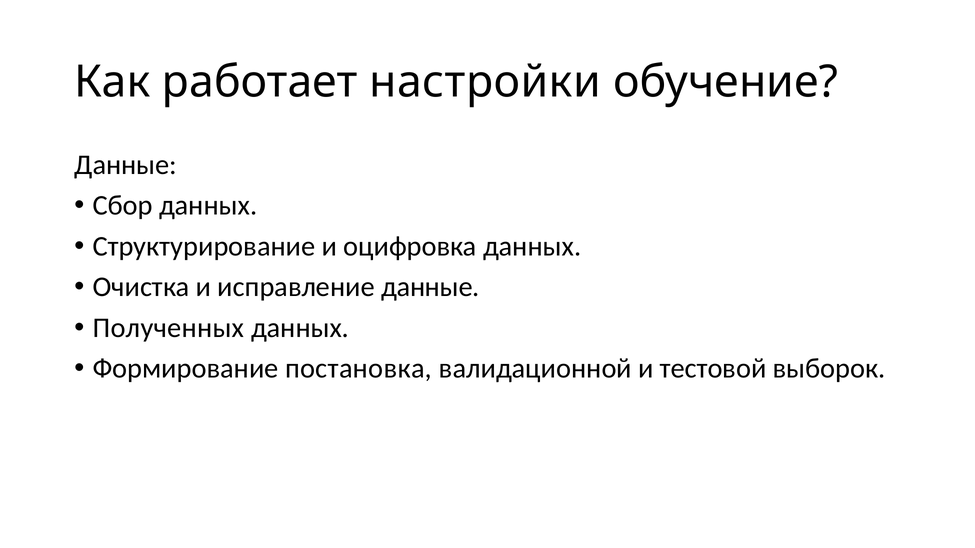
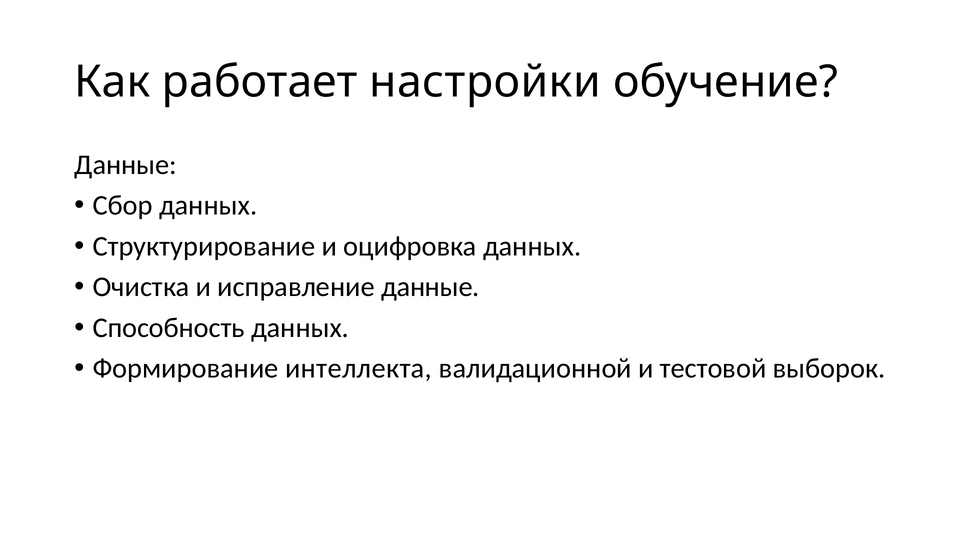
Полученных: Полученных -> Способность (169, 328)
постановка: постановка -> интеллекта (359, 369)
